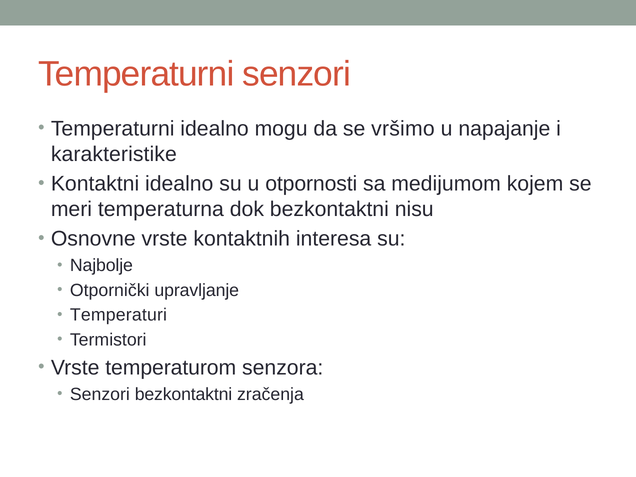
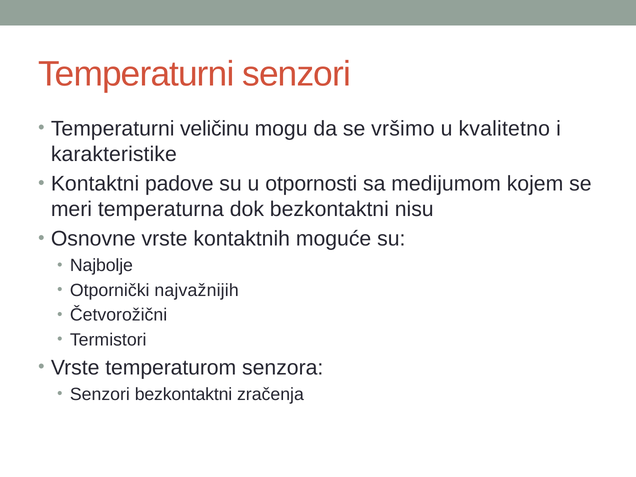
Temperaturni idealno: idealno -> veličinu (215, 129)
napajanje: napajanje -> kvalitetno (504, 129)
Kontaktni idealno: idealno -> padove (179, 184)
interesa: interesa -> moguće (334, 239)
upravljanje: upravljanje -> najvažnijih (197, 290)
Temperaturi: Temperaturi -> Četvorožični (119, 315)
